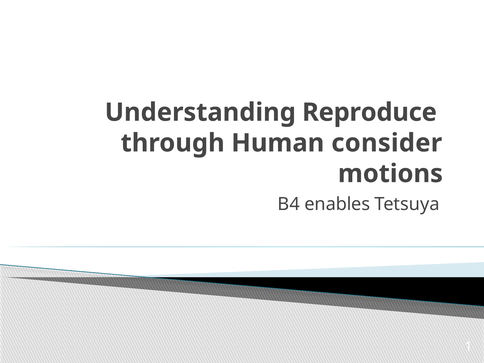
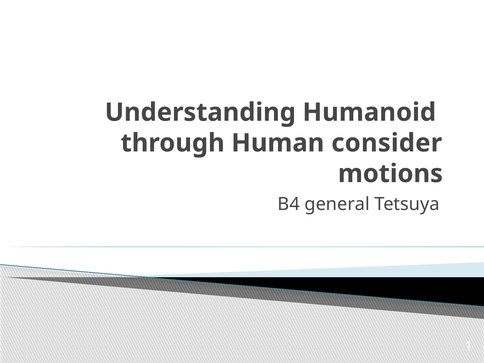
Reproduce: Reproduce -> Humanoid (369, 112)
enables: enables -> general (337, 204)
